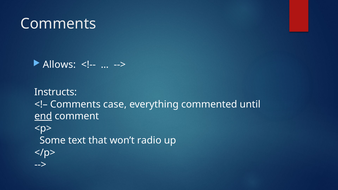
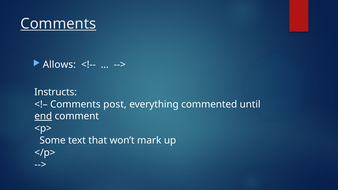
Comments underline: none -> present (58, 24)
case: case -> post (115, 104)
radio: radio -> mark (149, 141)
